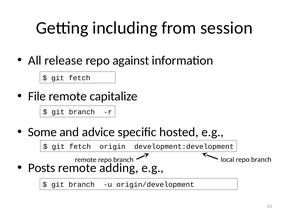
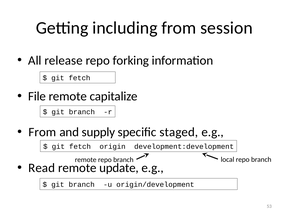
against: against -> forking (131, 61)
Some: Some -> From (42, 133)
advice: advice -> supply (98, 133)
hosted: hosted -> staged (179, 133)
Posts: Posts -> Read (42, 169)
adding: adding -> update (119, 169)
